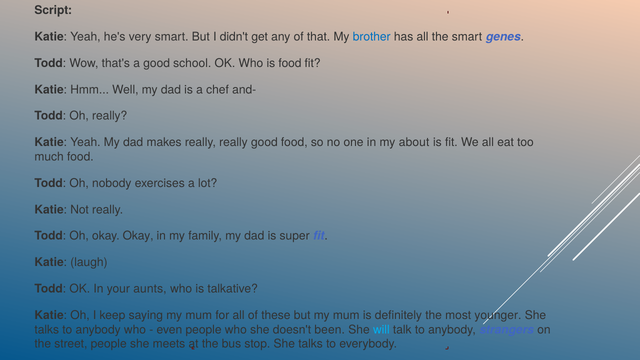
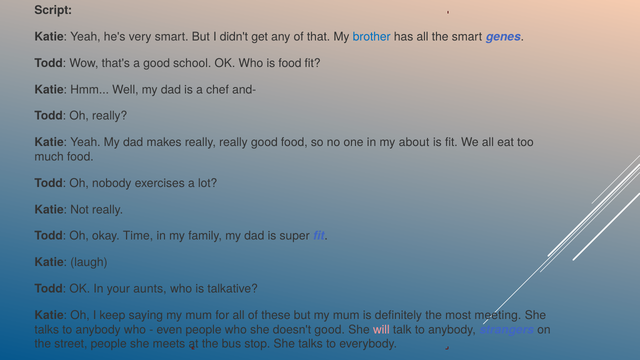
okay Okay: Okay -> Time (138, 236)
younger: younger -> meeting (498, 315)
doesn't been: been -> good (330, 330)
will colour: light blue -> pink (381, 330)
